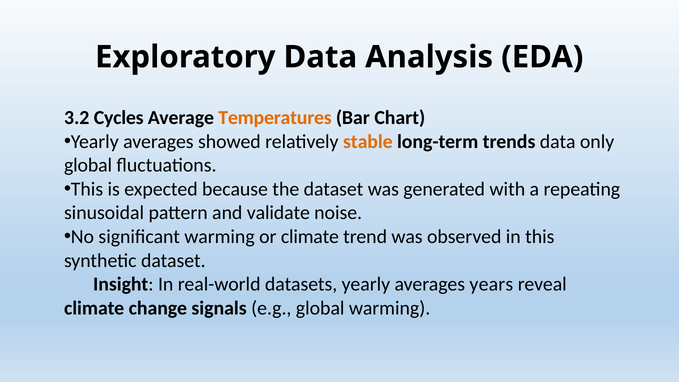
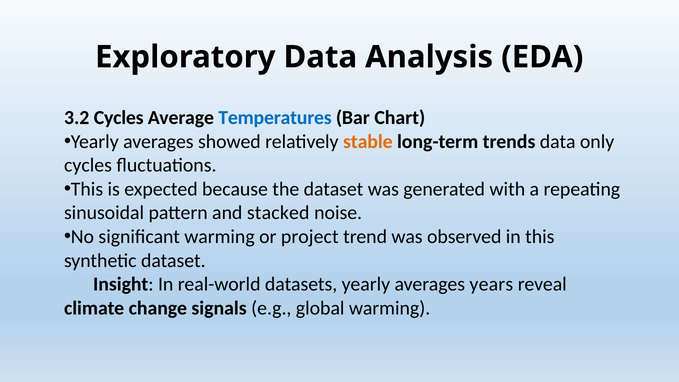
Temperatures colour: orange -> blue (275, 118)
global: global -> cycles (88, 165)
validate: validate -> stacked (278, 213)
or climate: climate -> project (310, 237)
